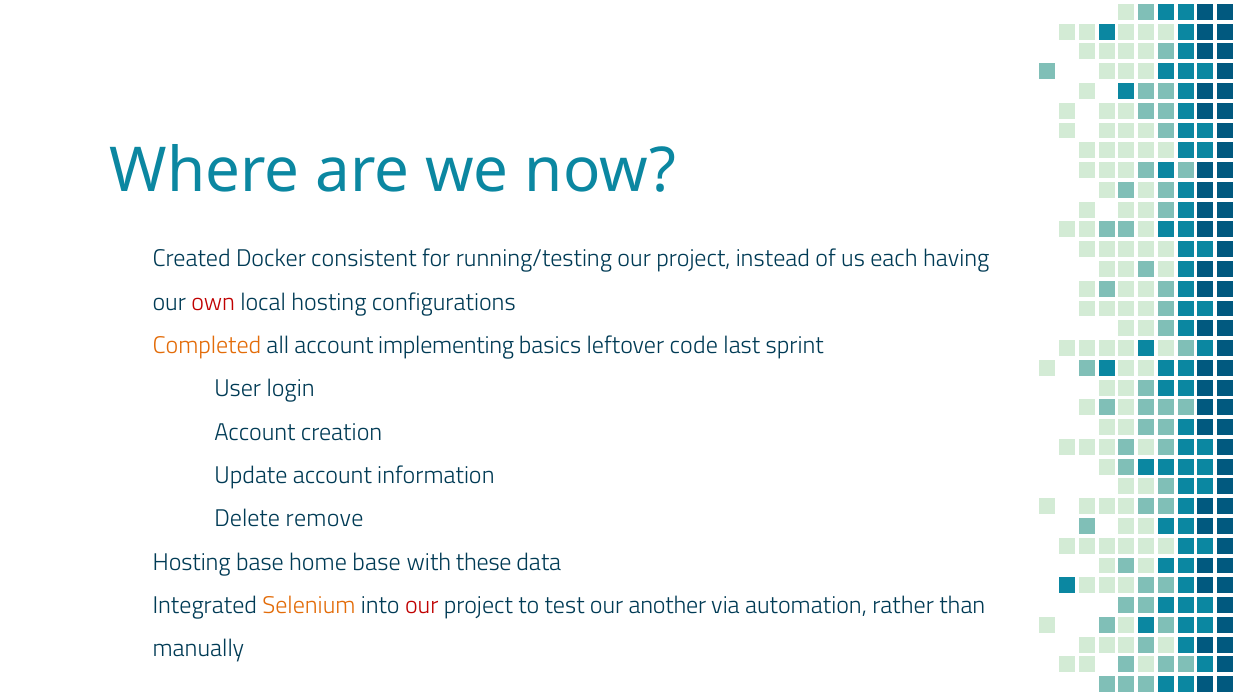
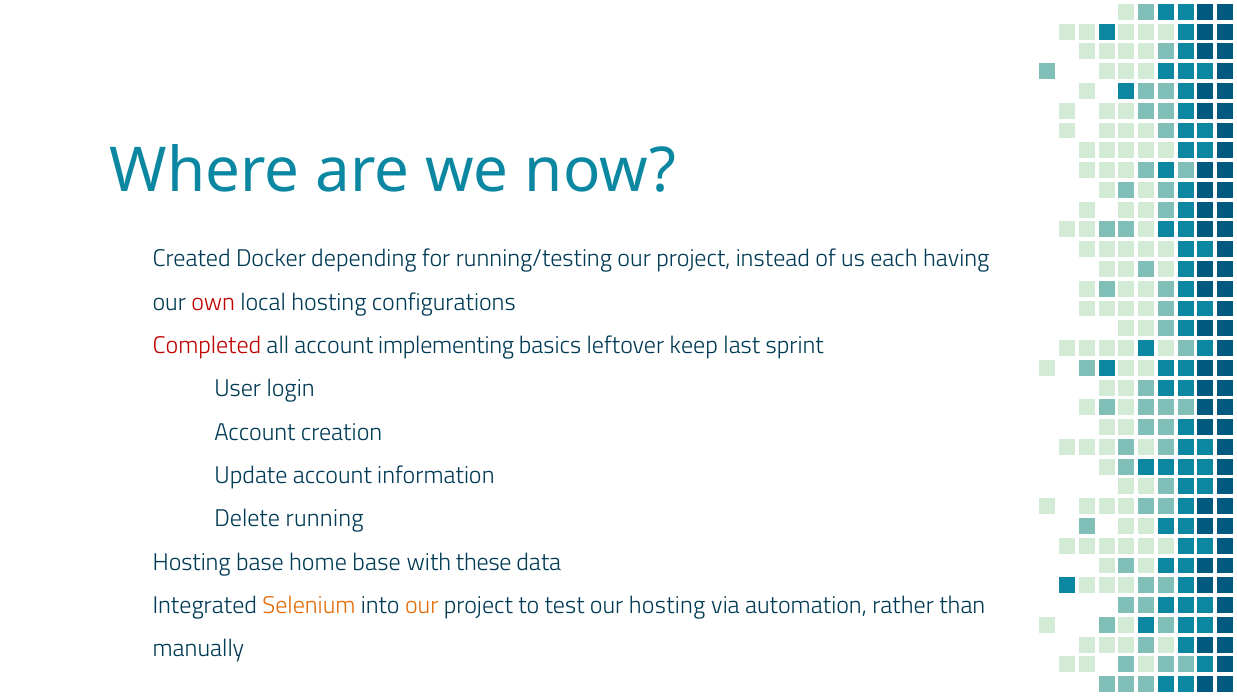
consistent: consistent -> depending (364, 259)
Completed colour: orange -> red (207, 345)
code: code -> keep (694, 345)
remove: remove -> running (325, 519)
our colour: red -> orange (422, 605)
our another: another -> hosting (667, 605)
